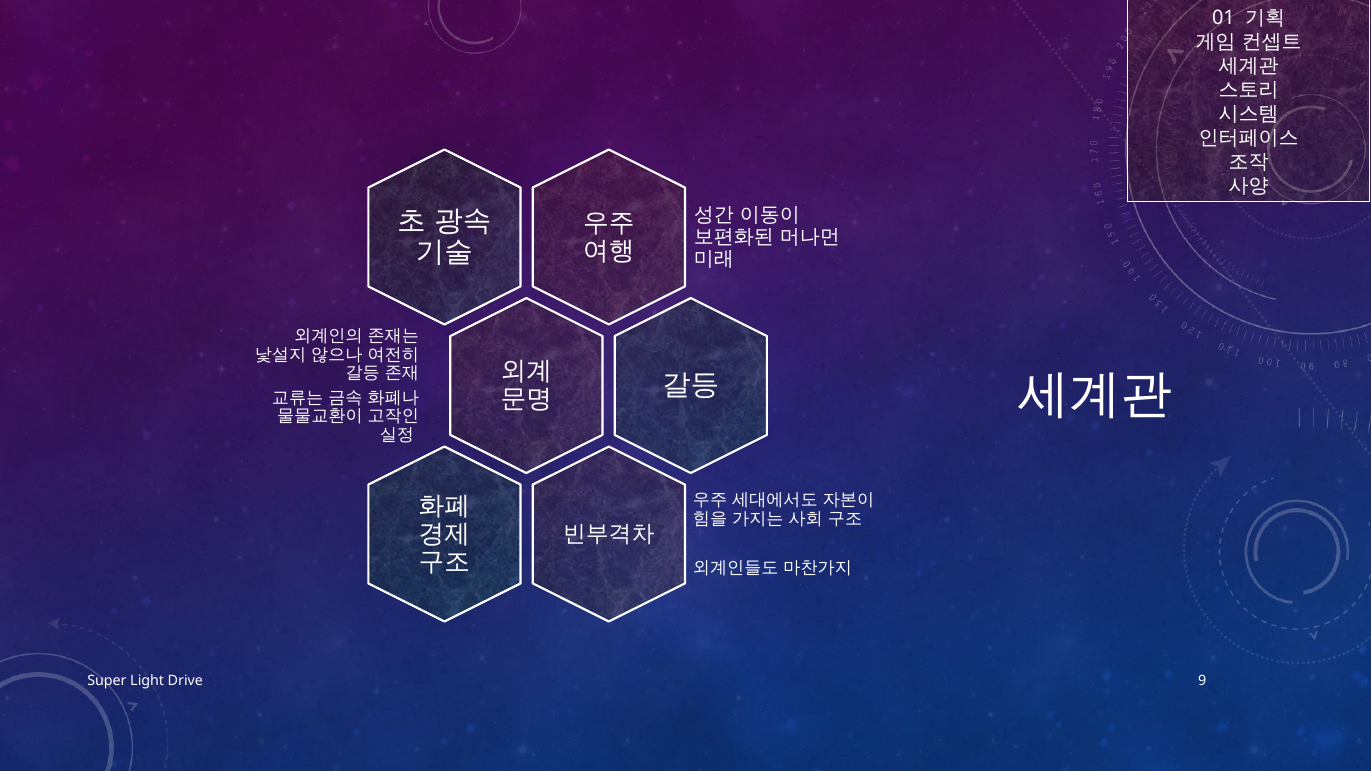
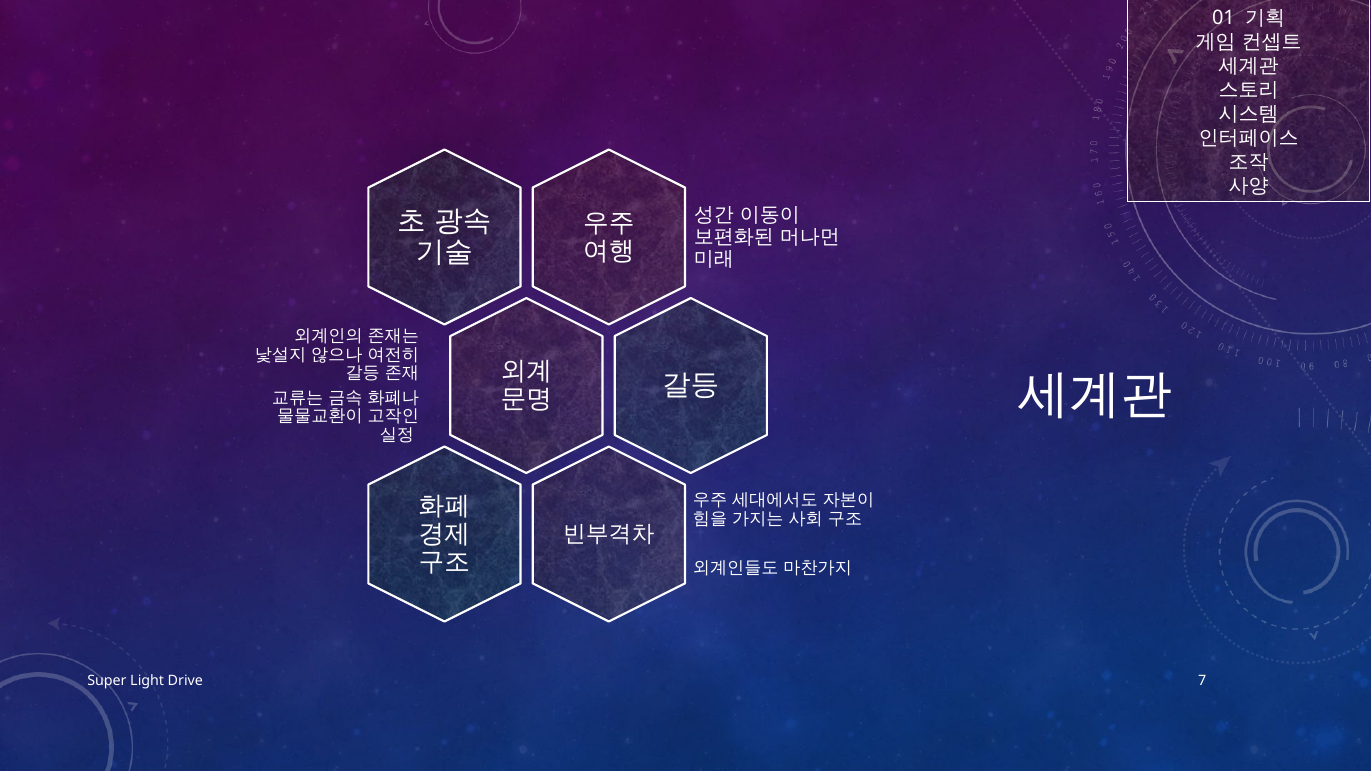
9: 9 -> 7 (1202, 681)
